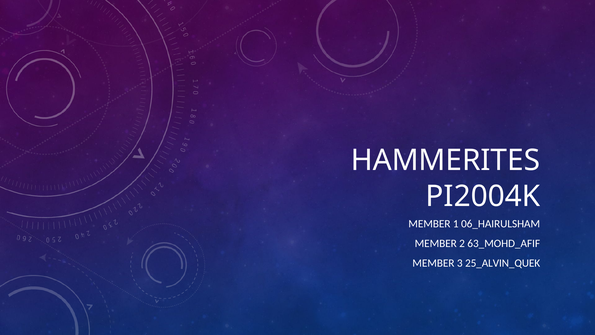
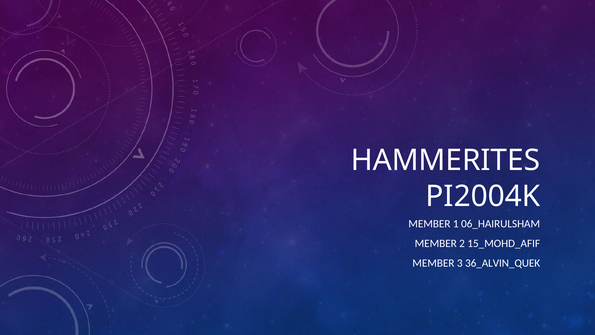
63_MOHD_AFIF: 63_MOHD_AFIF -> 15_MOHD_AFIF (504, 243)
25_ALVIN_QUEK: 25_ALVIN_QUEK -> 36_ALVIN_QUEK (503, 263)
